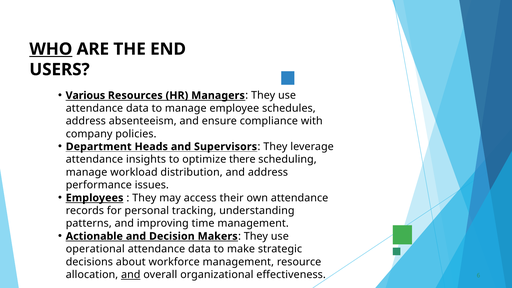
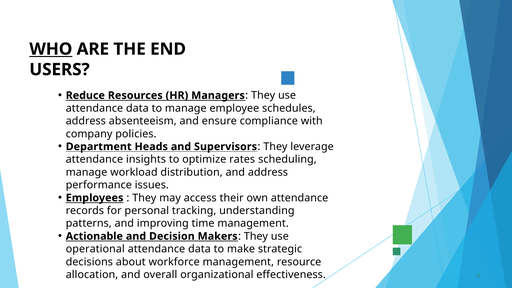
Various: Various -> Reduce (85, 95)
there: there -> rates (242, 159)
and underline: present -> none (131, 275)
